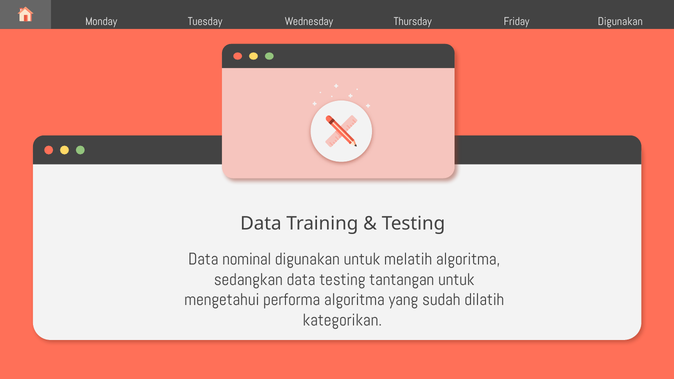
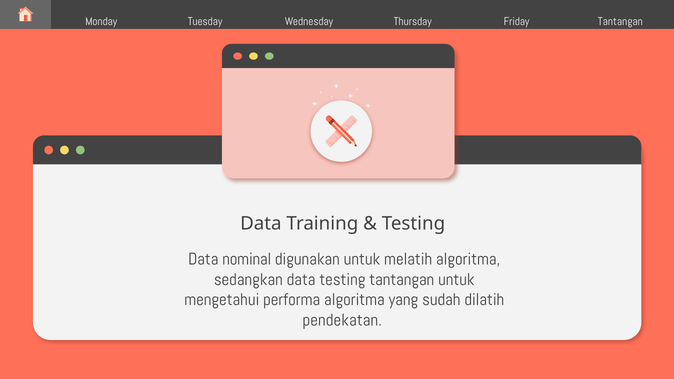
Friday Digunakan: Digunakan -> Tantangan (620, 22)
kategorikan: kategorikan -> pendekatan (342, 320)
